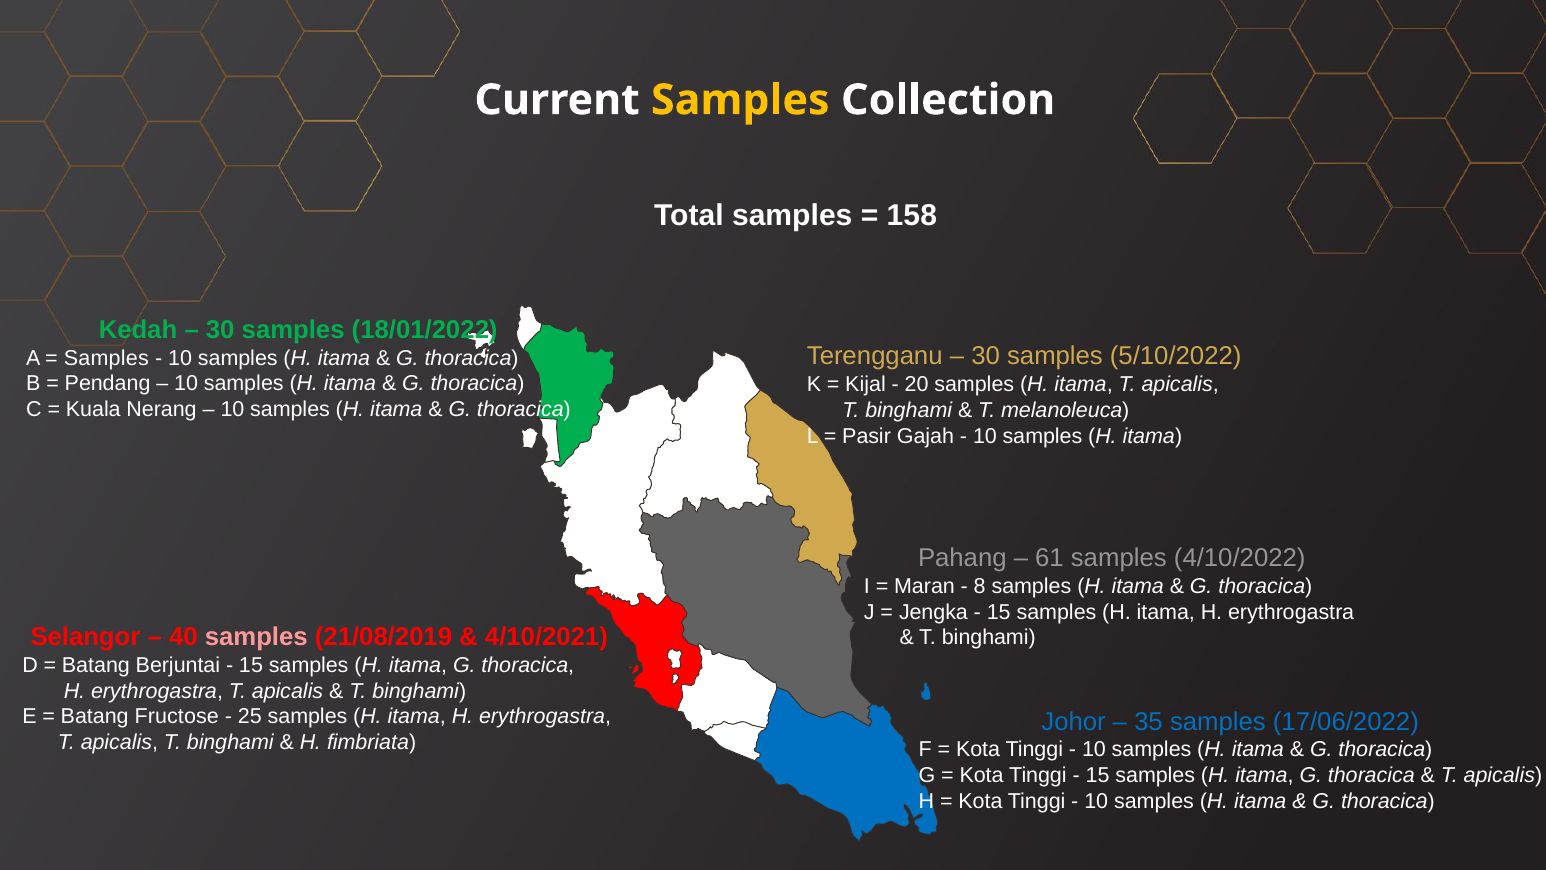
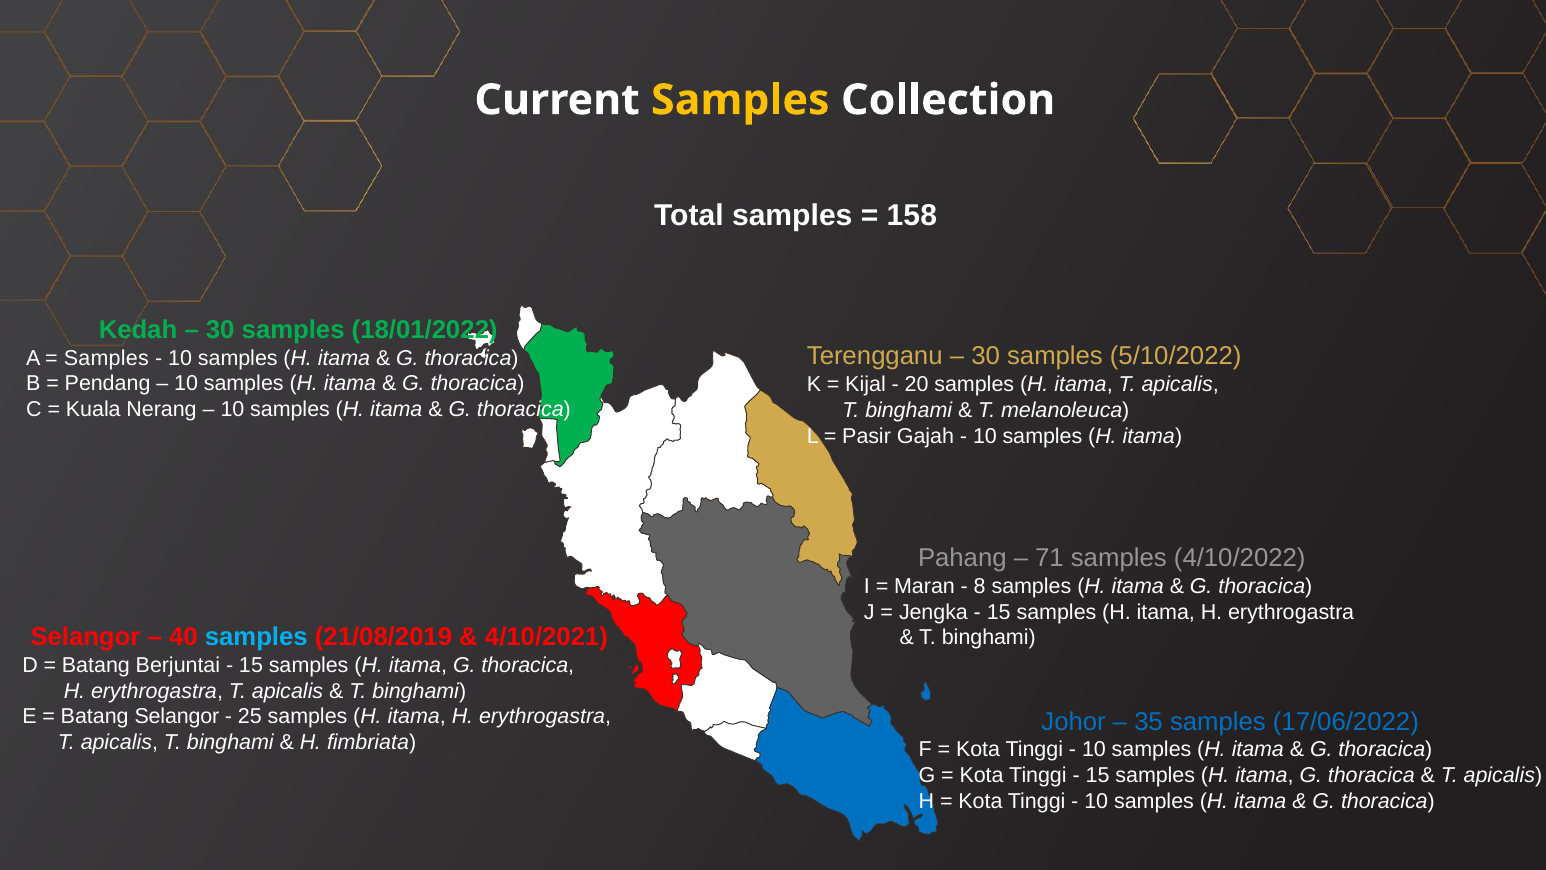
61: 61 -> 71 (1049, 558)
samples colour: pink -> light blue (256, 637)
Batang Fructose: Fructose -> Selangor (177, 717)
